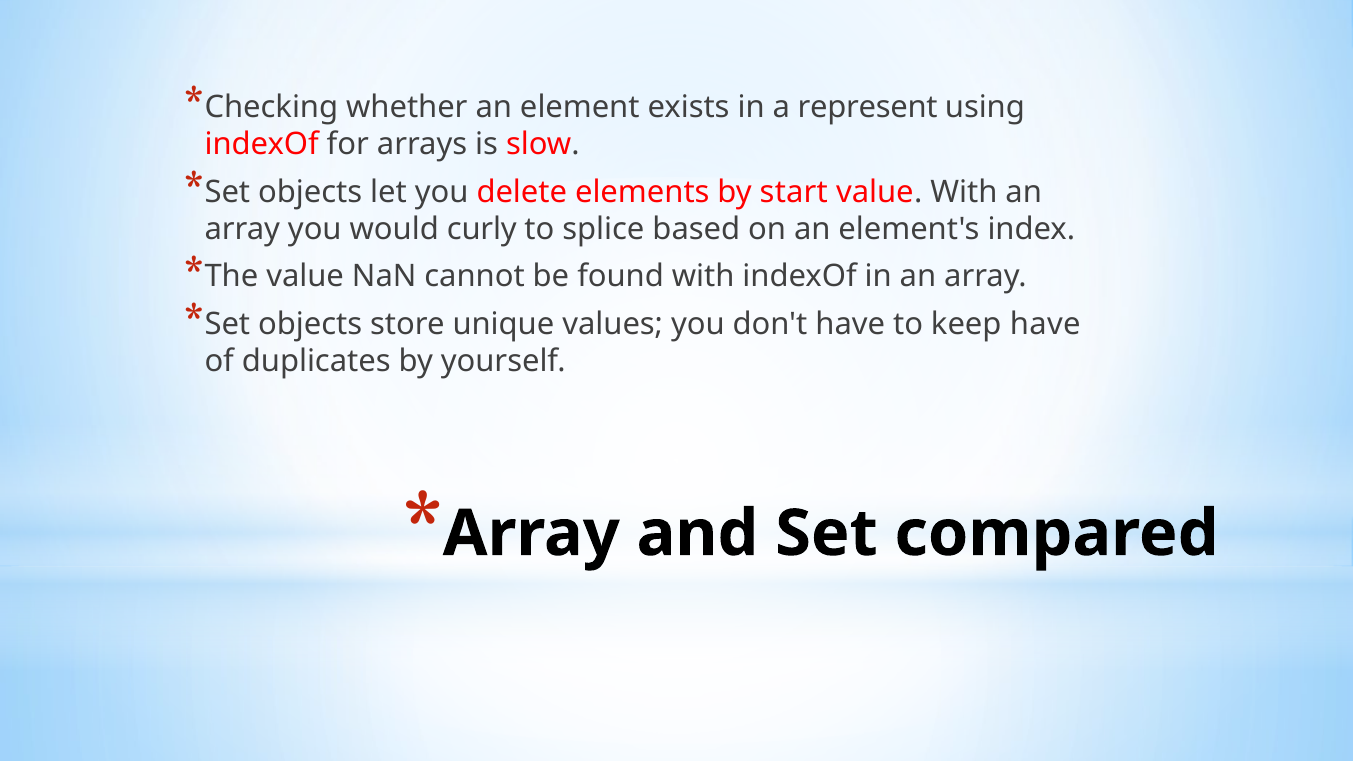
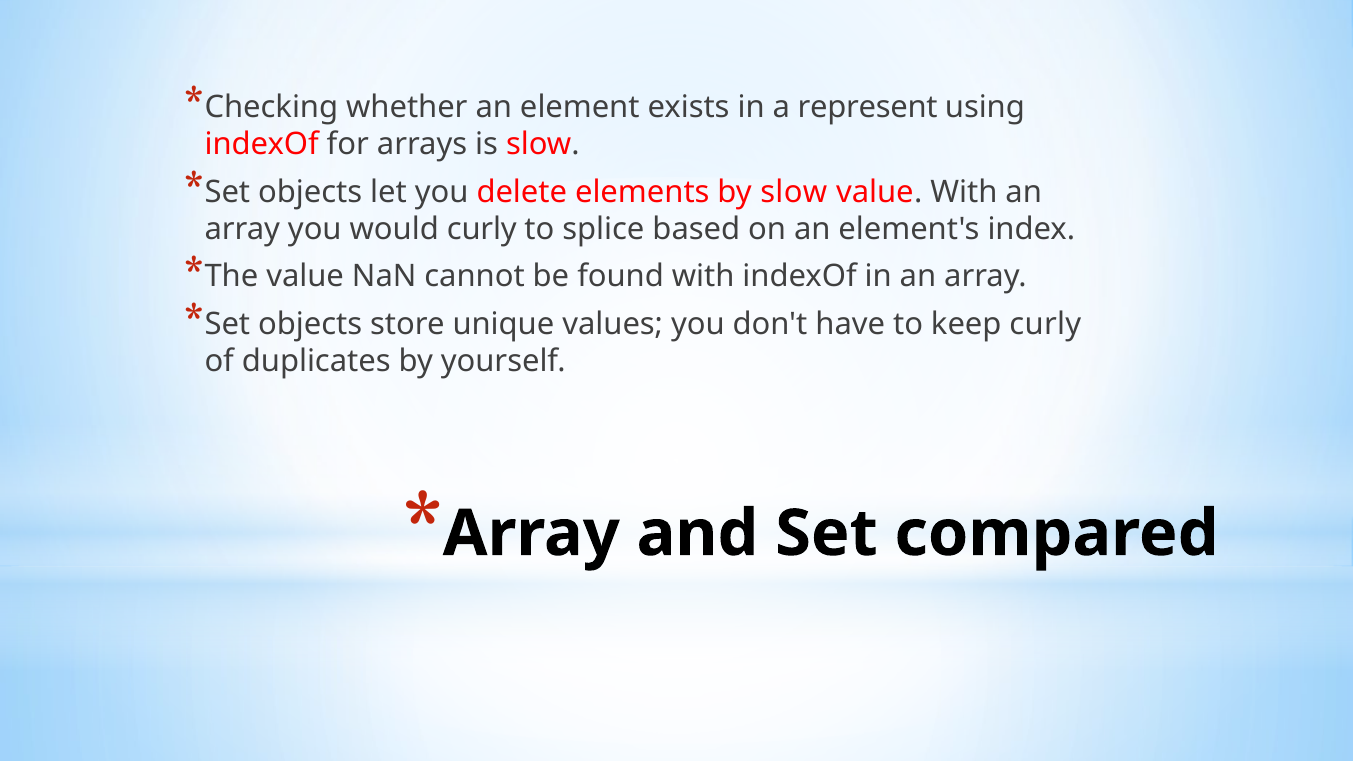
by start: start -> slow (794, 192)
keep have: have -> curly (1045, 324)
